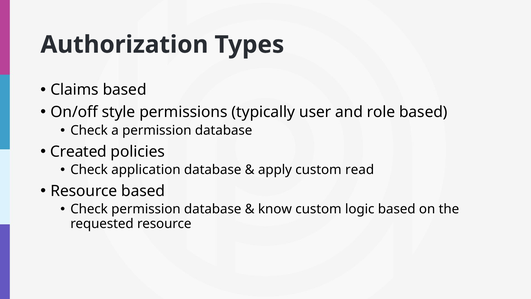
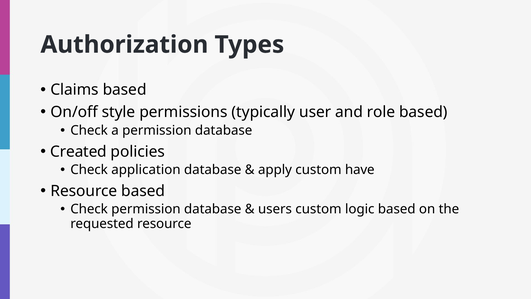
read: read -> have (360, 170)
know: know -> users (275, 209)
